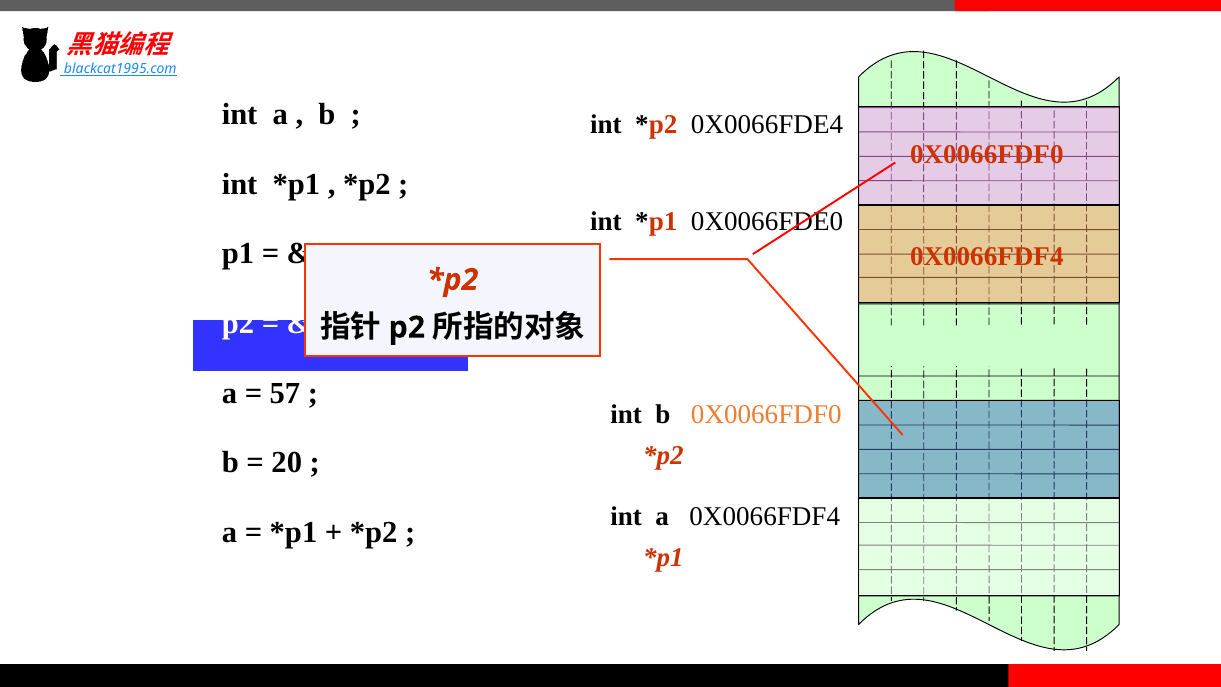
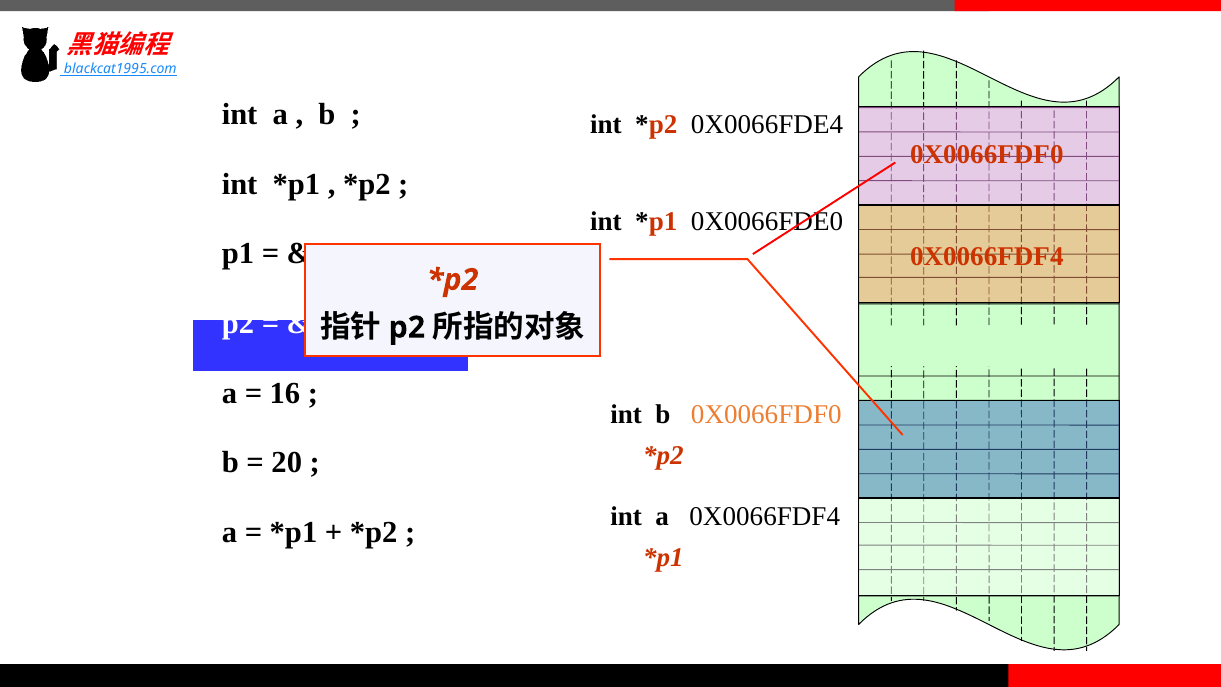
57: 57 -> 16 (285, 393)
